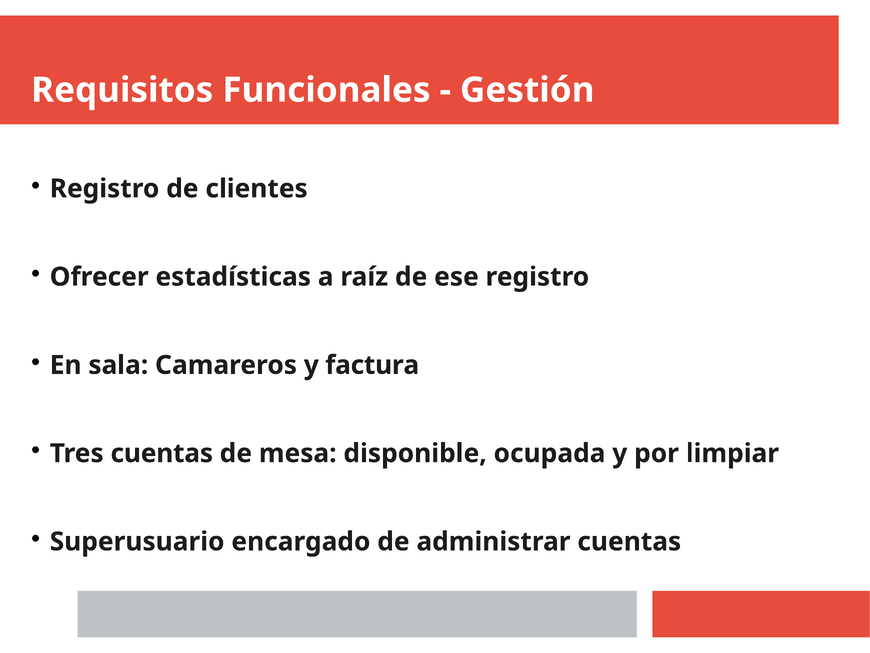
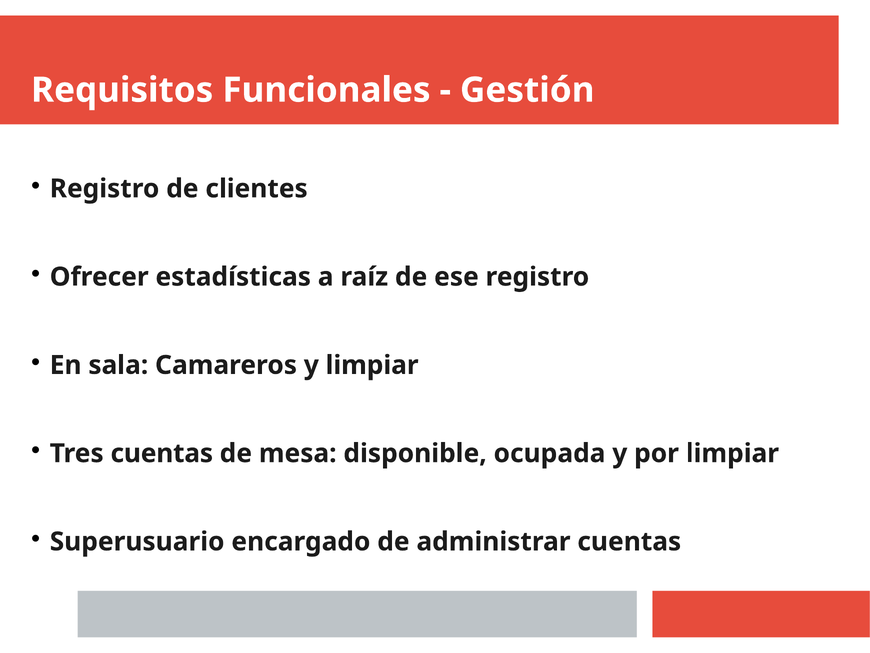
y factura: factura -> limpiar (372, 365)
